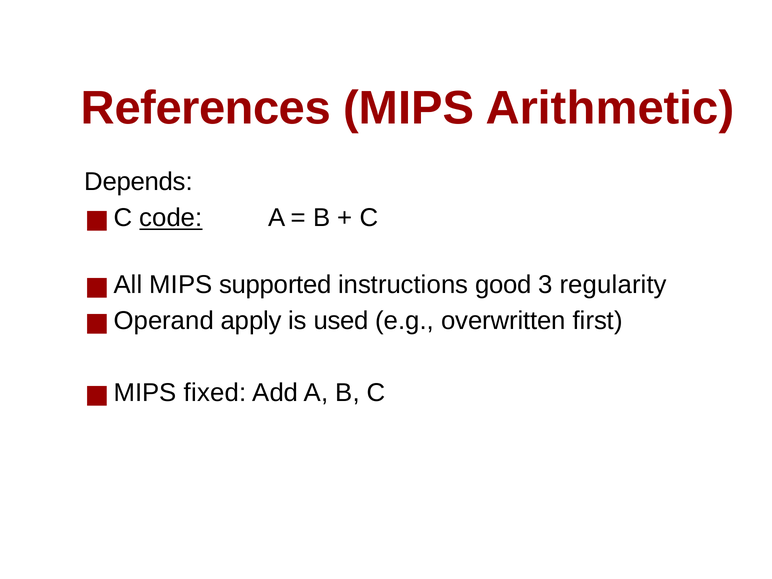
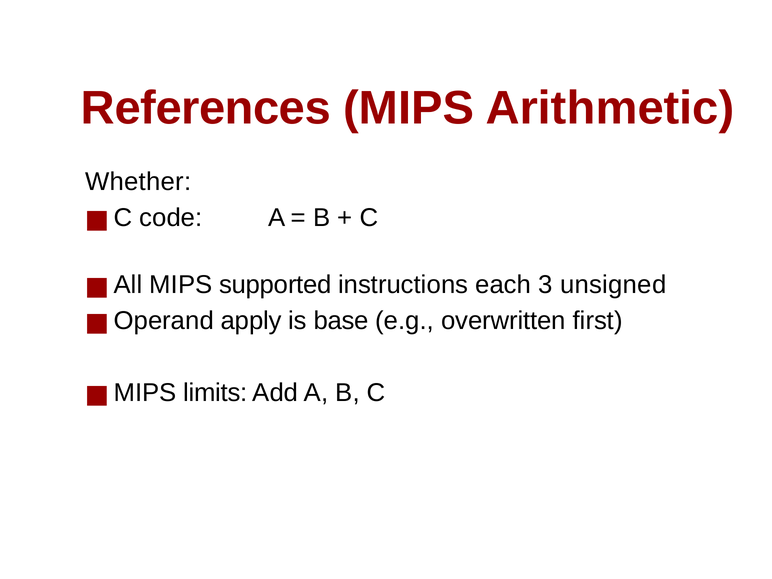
Depends: Depends -> Whether (138, 182)
code underline: present -> none (171, 218)
good: good -> each (503, 285)
regularity: regularity -> unsigned (613, 285)
used: used -> base (341, 321)
fixed: fixed -> limits (215, 393)
